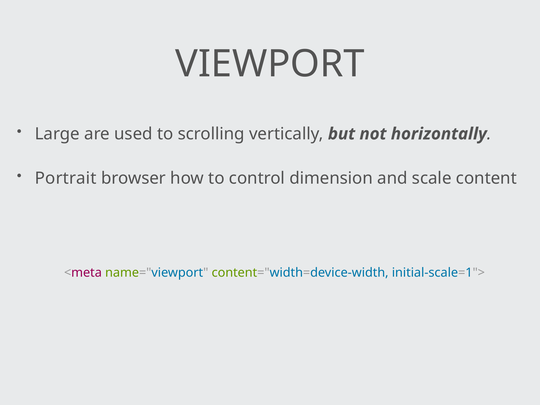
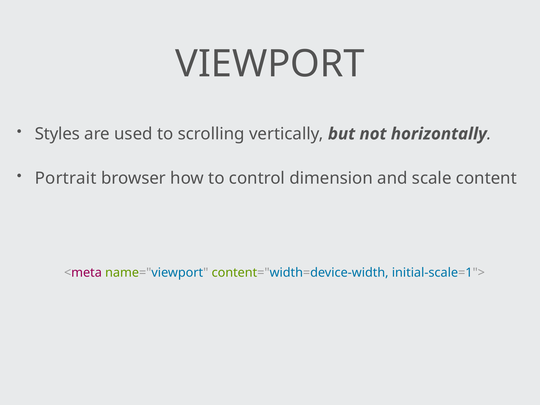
Large: Large -> Styles (57, 134)
